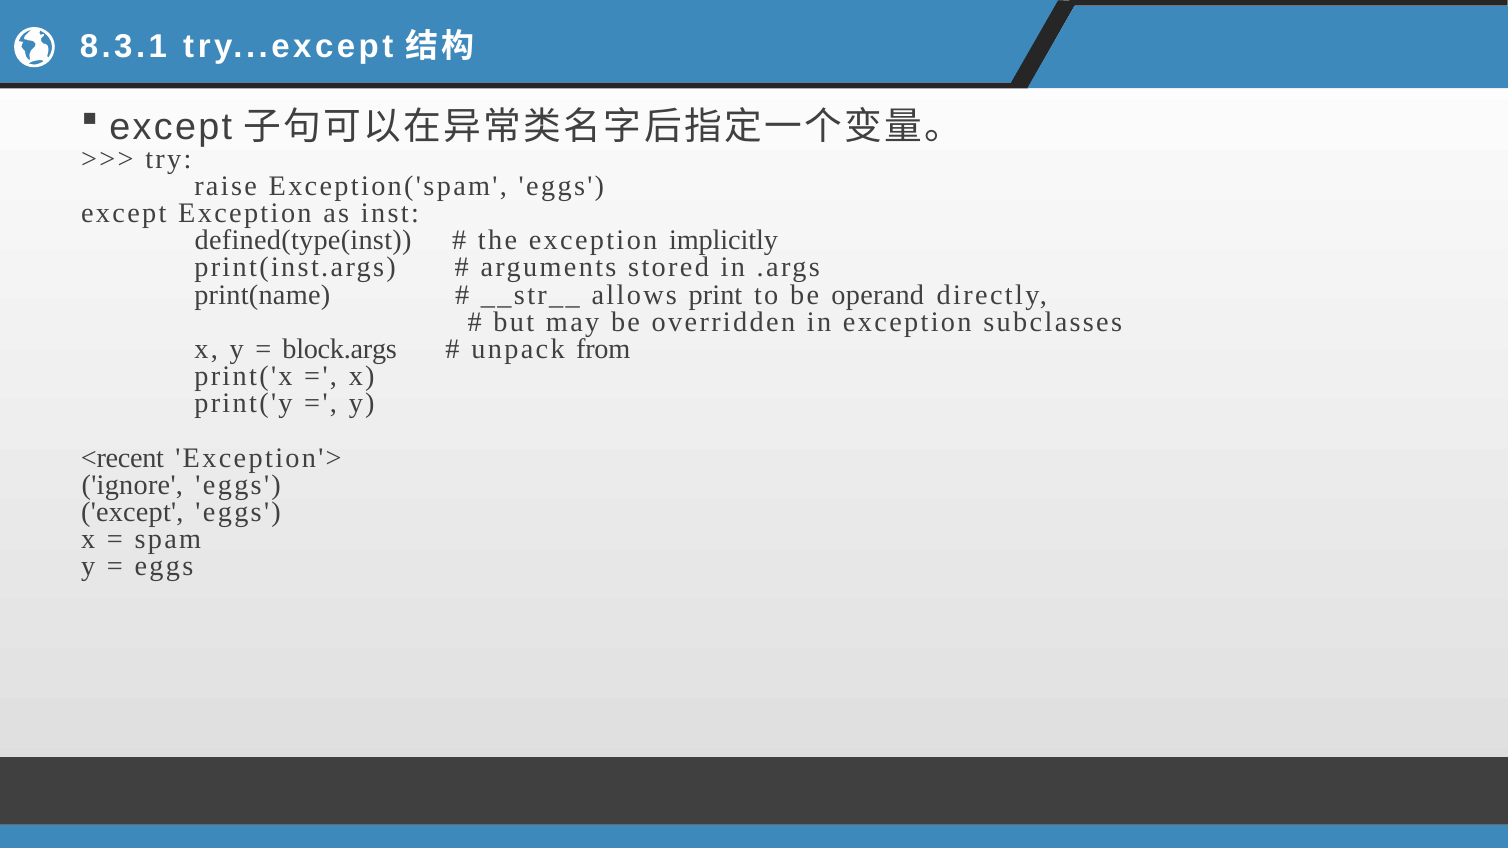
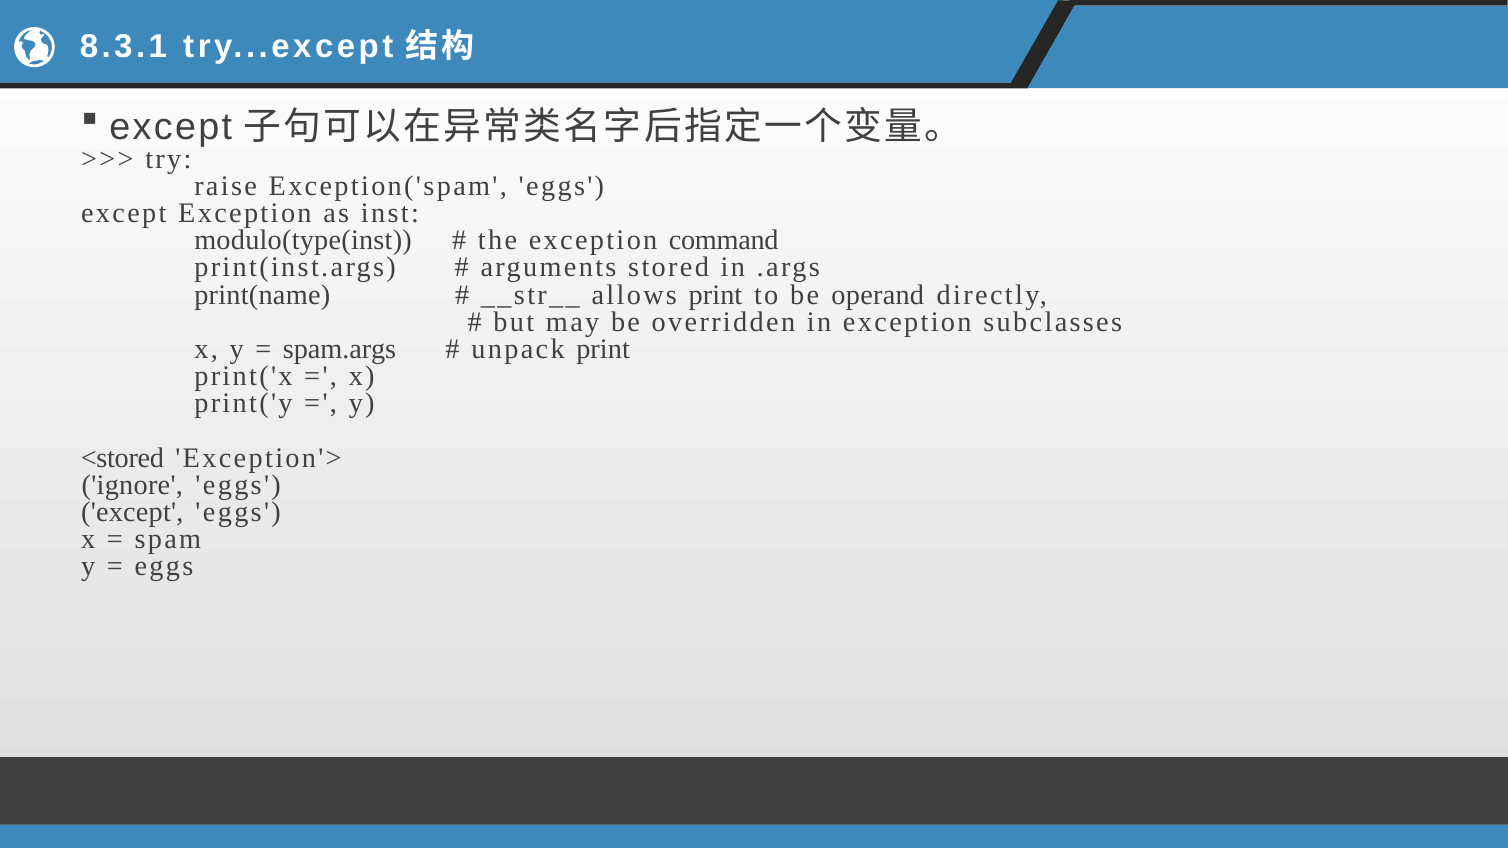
defined(type(inst: defined(type(inst -> modulo(type(inst (303, 241)
implicitly: implicitly -> command (724, 241)
block.args: block.args -> spam.args (340, 349)
unpack from: from -> print (603, 349)
<recent: <recent -> <stored (122, 458)
